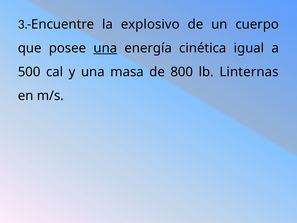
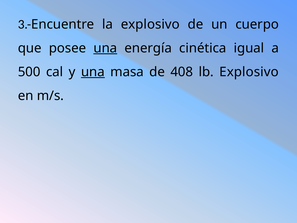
una underline: none -> present (93, 72)
800: 800 -> 408 (182, 72)
lb Linternas: Linternas -> Explosivo (249, 72)
